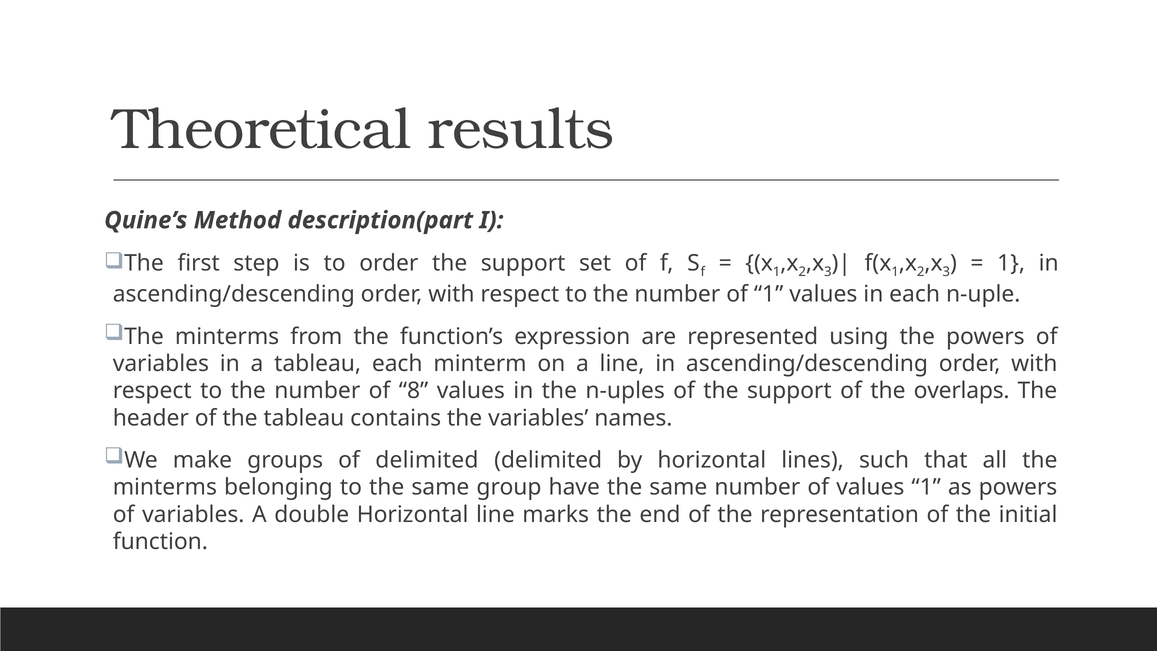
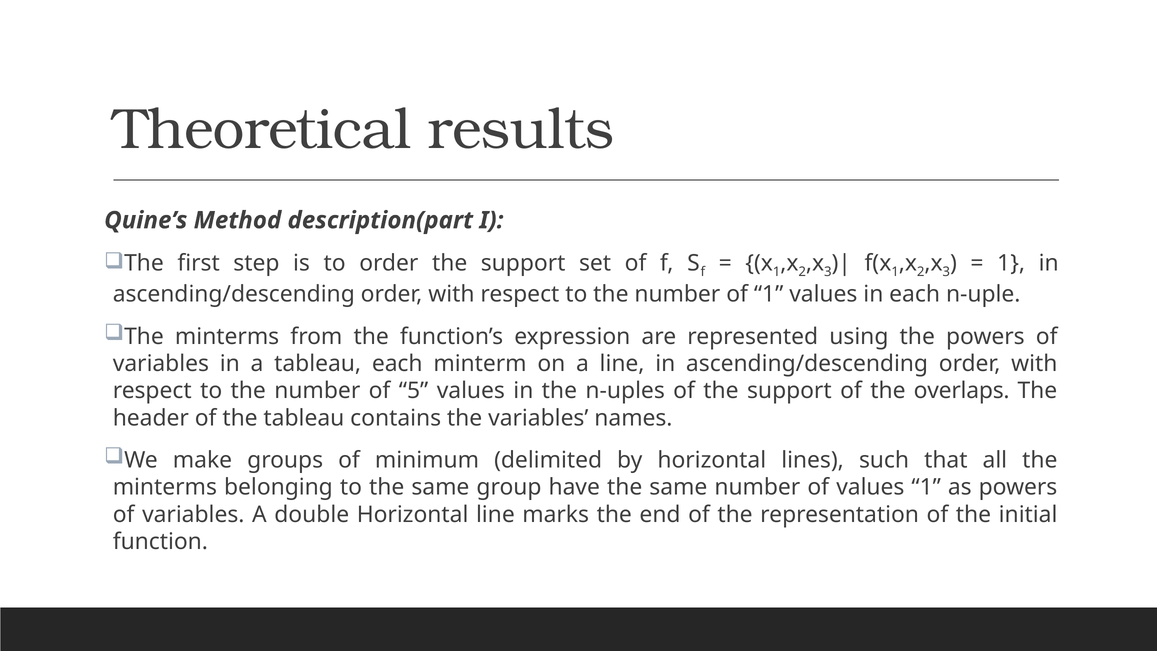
8: 8 -> 5 (414, 391)
of delimited: delimited -> minimum (427, 460)
